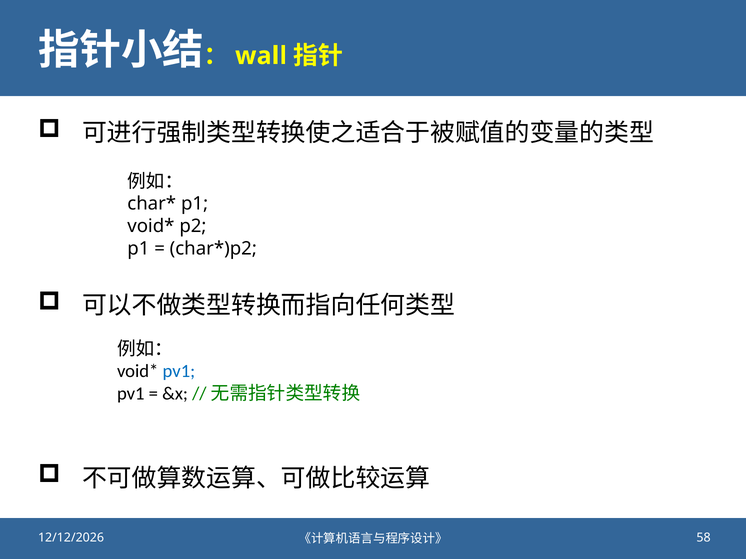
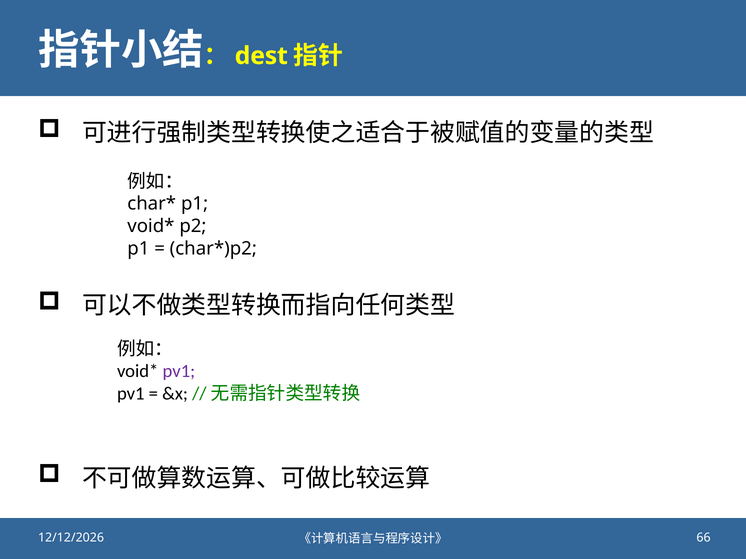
wall: wall -> dest (261, 56)
pv1 colour: blue -> purple (179, 372)
58: 58 -> 66 (704, 538)
